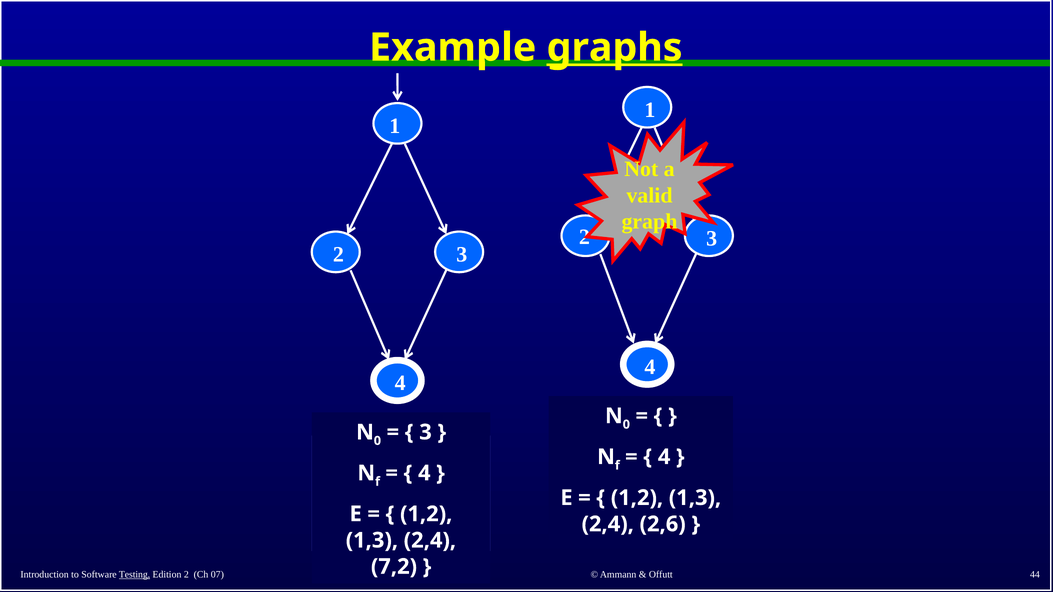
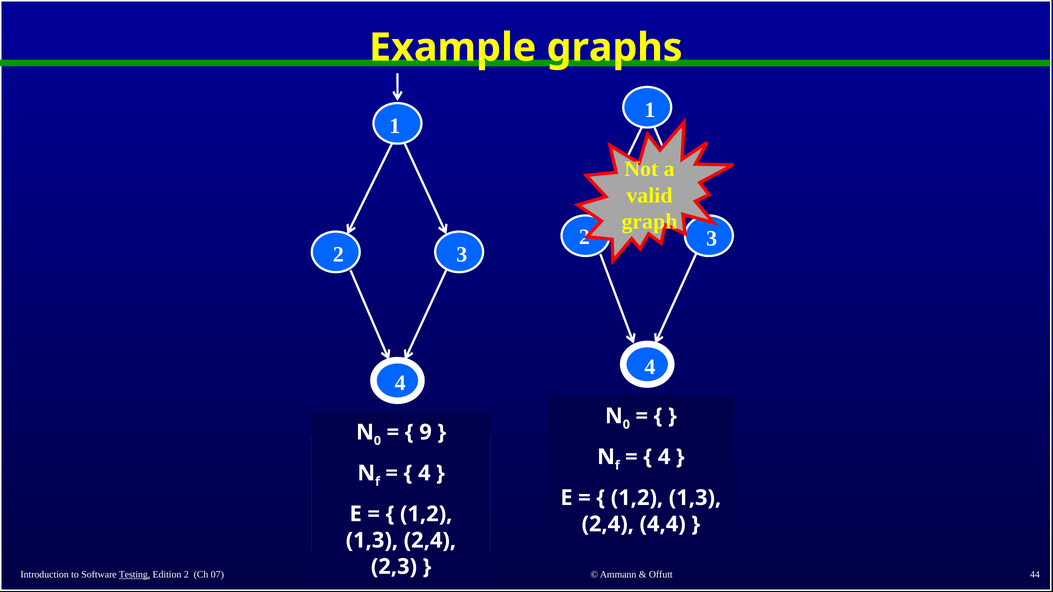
graphs underline: present -> none (615, 48)
3: 3 -> 9 (426, 432)
2,6: 2,6 -> 4,4 (663, 524)
7,2: 7,2 -> 2,3 (394, 567)
